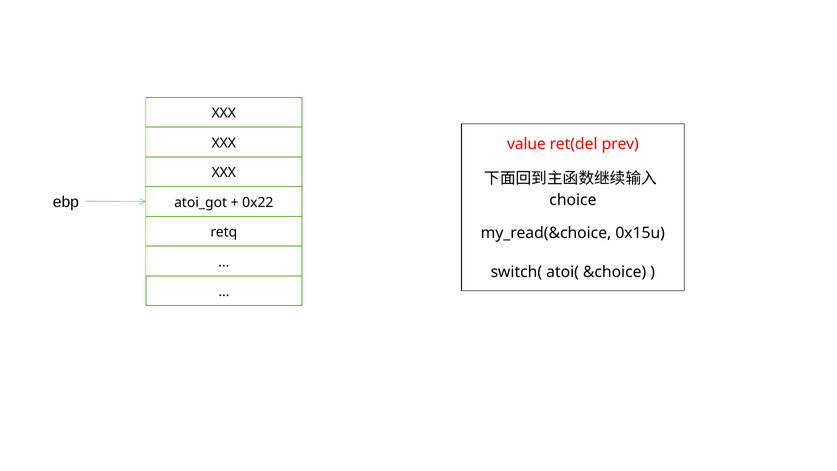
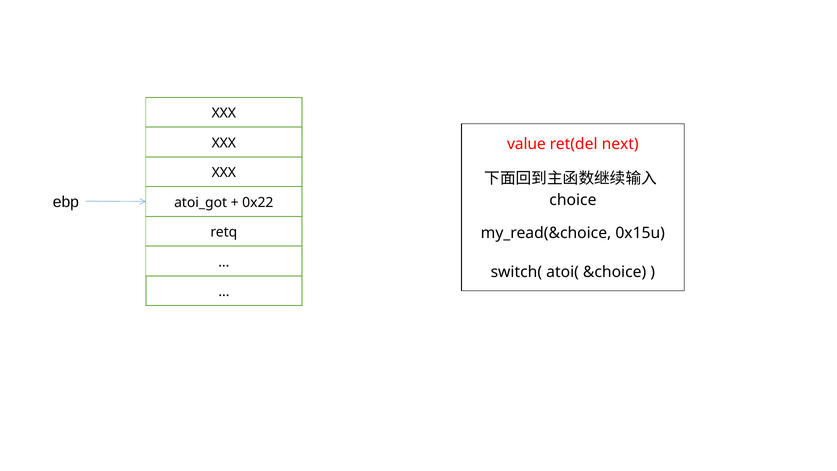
prev: prev -> next (620, 144)
